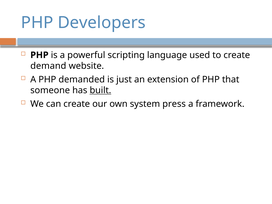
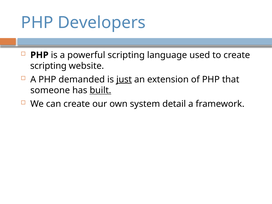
demand: demand -> scripting (48, 66)
just underline: none -> present (124, 79)
press: press -> detail (174, 104)
